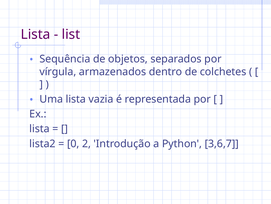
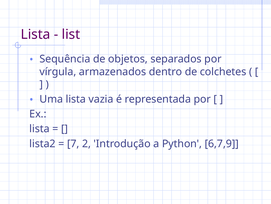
0: 0 -> 7 (73, 143)
3,6,7: 3,6,7 -> 6,7,9 (222, 143)
